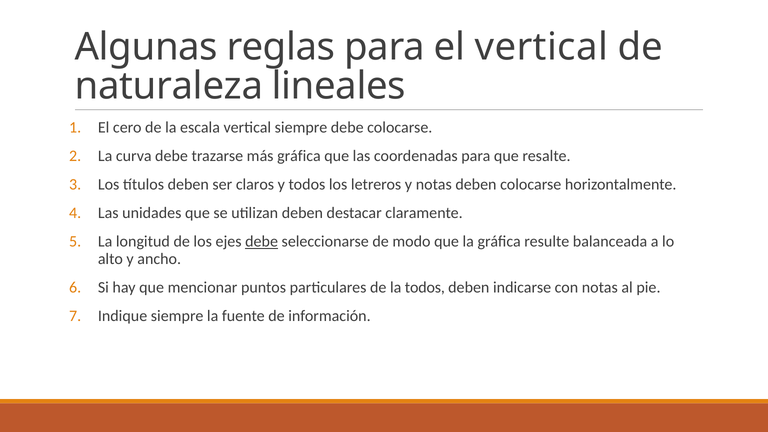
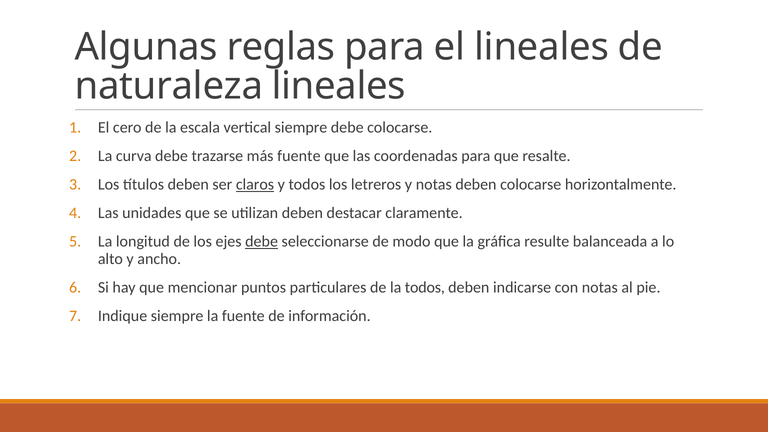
el vertical: vertical -> lineales (542, 47)
más gráfica: gráfica -> fuente (299, 156)
claros underline: none -> present (255, 185)
